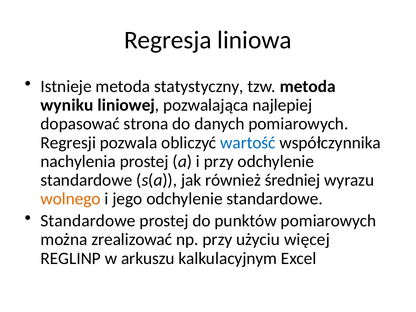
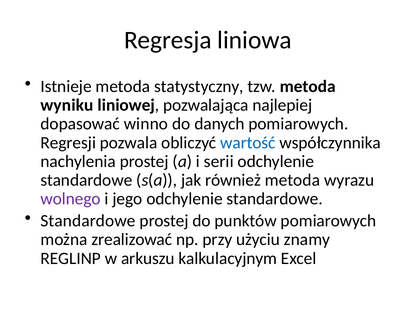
strona: strona -> winno (146, 124)
i przy: przy -> serii (219, 161)
również średniej: średniej -> metoda (292, 180)
wolnego colour: orange -> purple (71, 199)
więcej: więcej -> znamy (307, 240)
